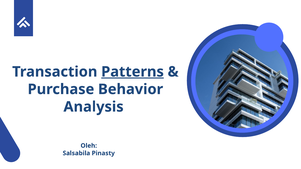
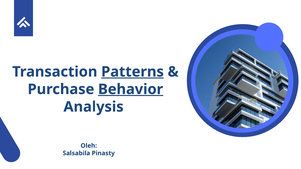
Behavior underline: none -> present (131, 89)
